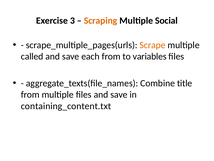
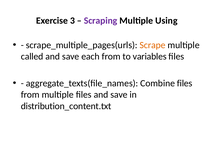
Scraping colour: orange -> purple (101, 20)
Social: Social -> Using (166, 20)
Combine title: title -> files (185, 83)
containing_content.txt: containing_content.txt -> distribution_content.txt (66, 106)
